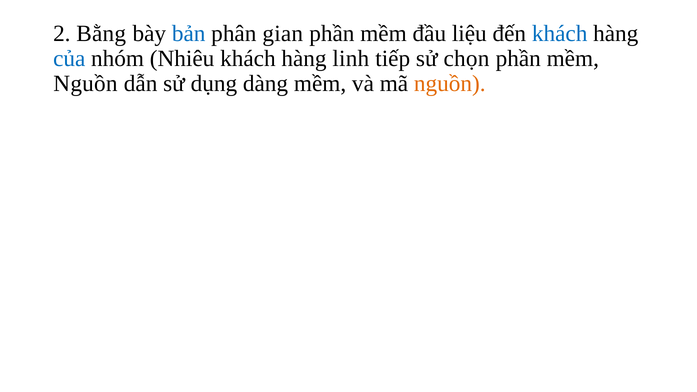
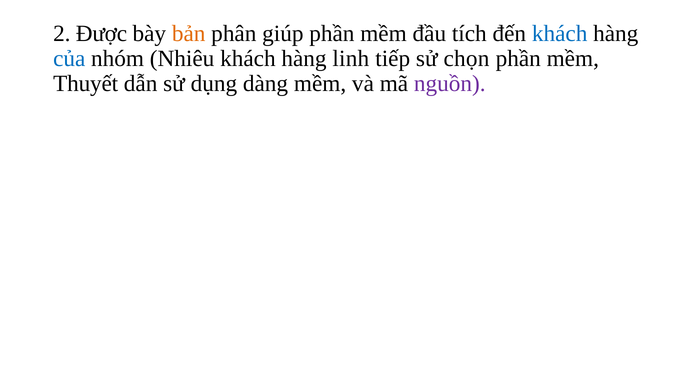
Bằng: Bằng -> Được (101, 33)
bản colour: blue -> orange (189, 33)
gian: gian -> giúp (283, 33)
liệu: liệu -> tích (469, 33)
Nguồn: Nguồn -> Thuyết (86, 84)
nguồn colour: orange -> purple (450, 84)
